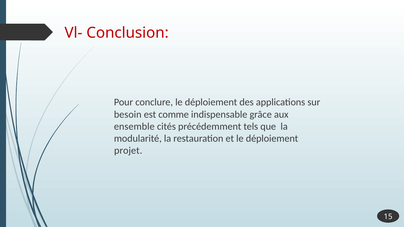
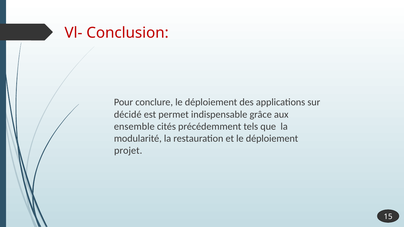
besoin: besoin -> décidé (128, 114)
comme: comme -> permet (174, 114)
